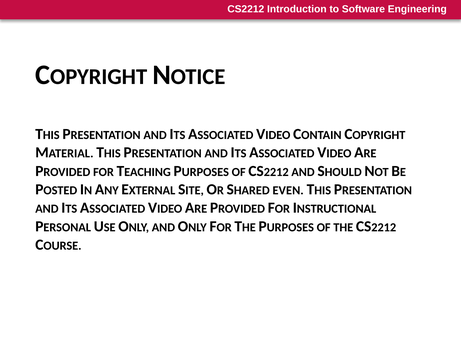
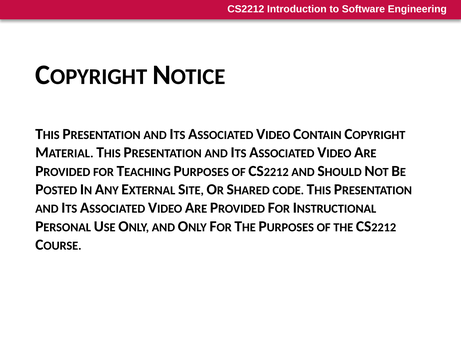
EVEN: EVEN -> CODE (288, 190)
